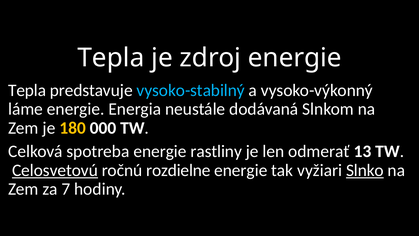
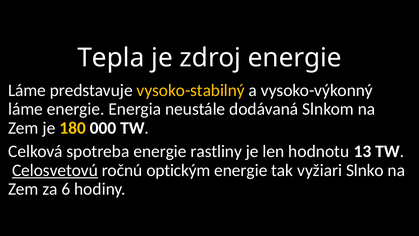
Tepla: Tepla -> Láme (27, 90)
vysoko-stabilný colour: light blue -> yellow (191, 90)
odmerať: odmerať -> hodnotu (319, 151)
rozdielne: rozdielne -> optickým (178, 170)
Slnko underline: present -> none (365, 170)
7: 7 -> 6 (66, 189)
